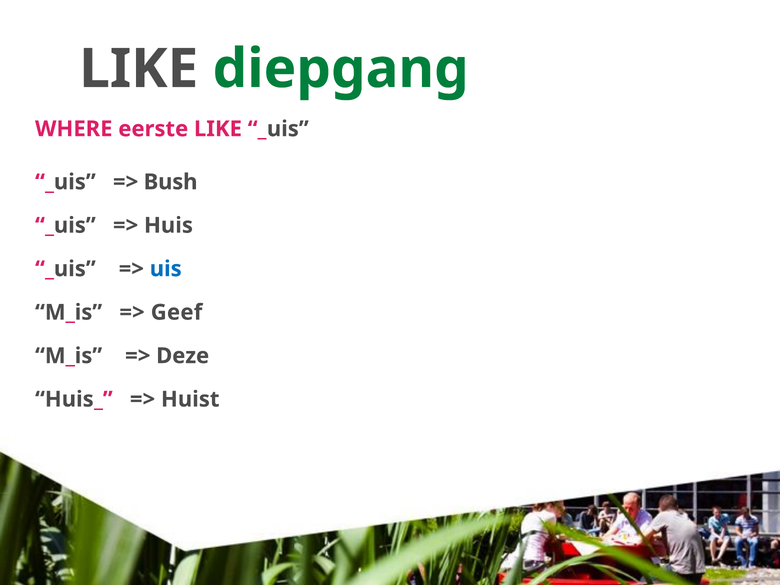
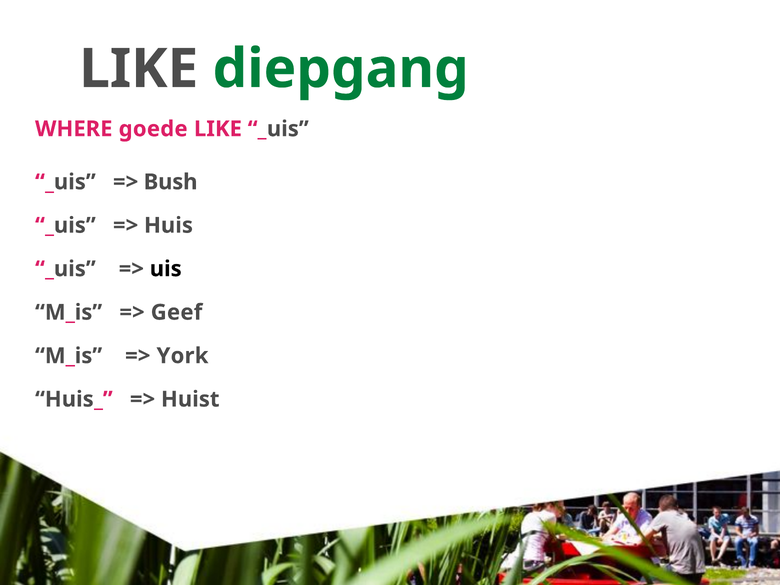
eerste: eerste -> goede (153, 129)
uis colour: blue -> black (166, 269)
Deze: Deze -> York (182, 356)
